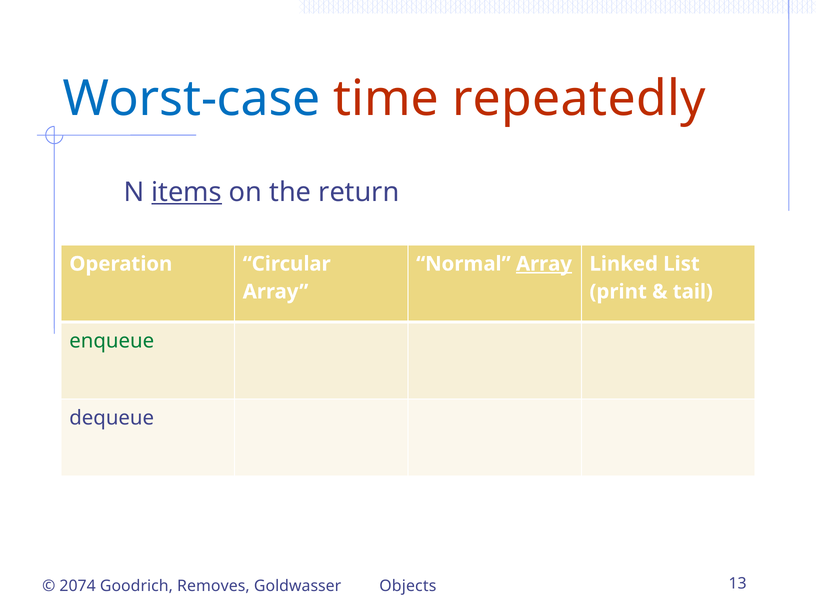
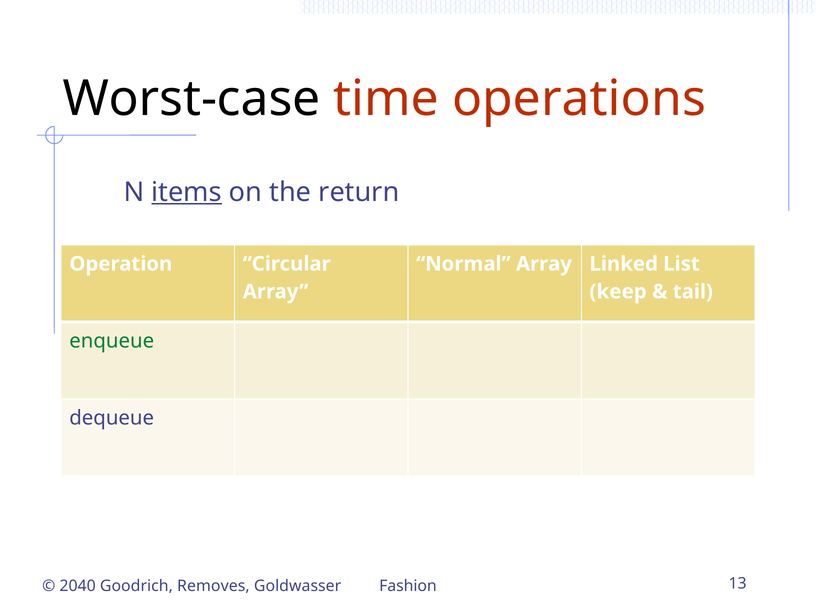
Worst-case colour: blue -> black (192, 99)
repeatedly: repeatedly -> operations (579, 99)
Array underline: present -> none (544, 264)
print: print -> keep (618, 292)
2074: 2074 -> 2040 (78, 586)
Objects: Objects -> Fashion (408, 586)
